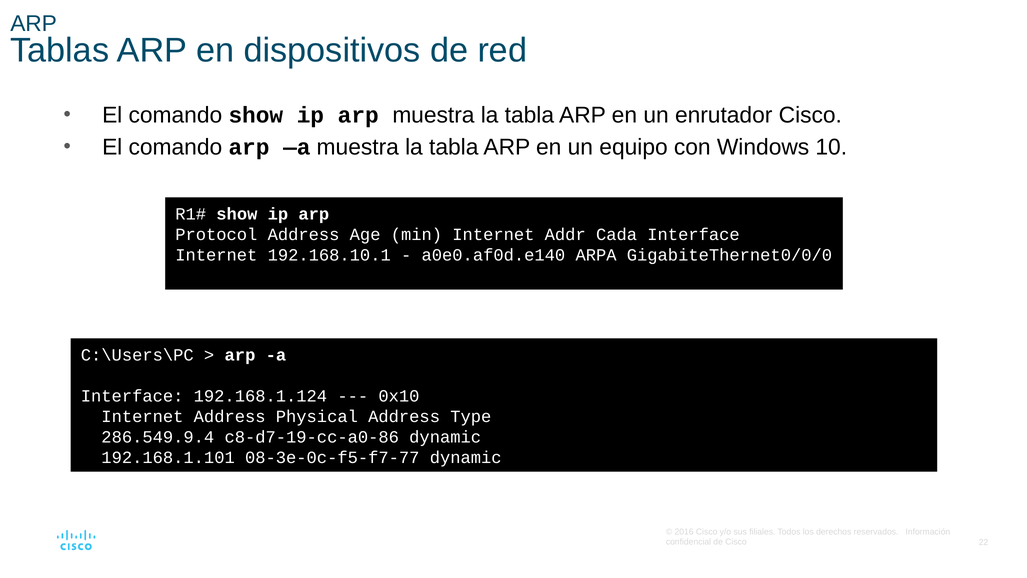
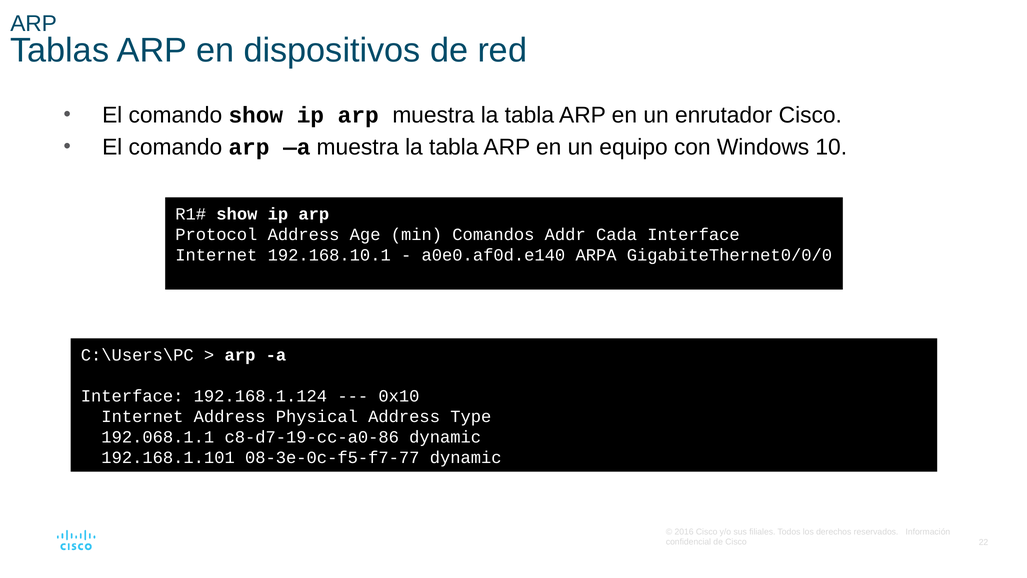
min Internet: Internet -> Comandos (493, 234)
286.549.9.4: 286.549.9.4 -> 192.068.1.1 (158, 437)
